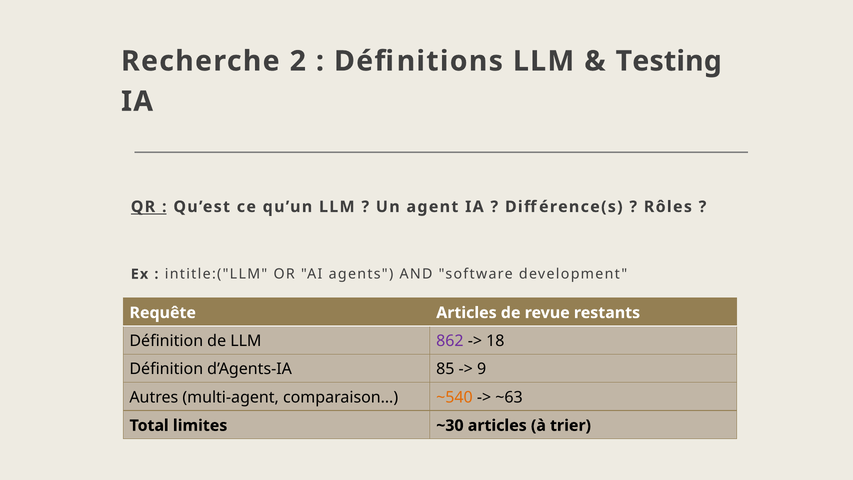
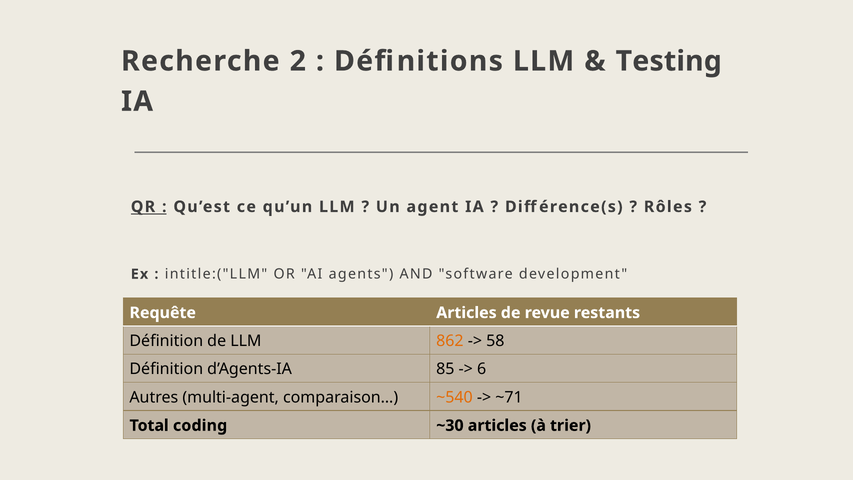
862 colour: purple -> orange (450, 341)
18: 18 -> 58 (495, 341)
9: 9 -> 6 (482, 369)
~63: ~63 -> ~71 (509, 397)
limites: limites -> coding (200, 425)
